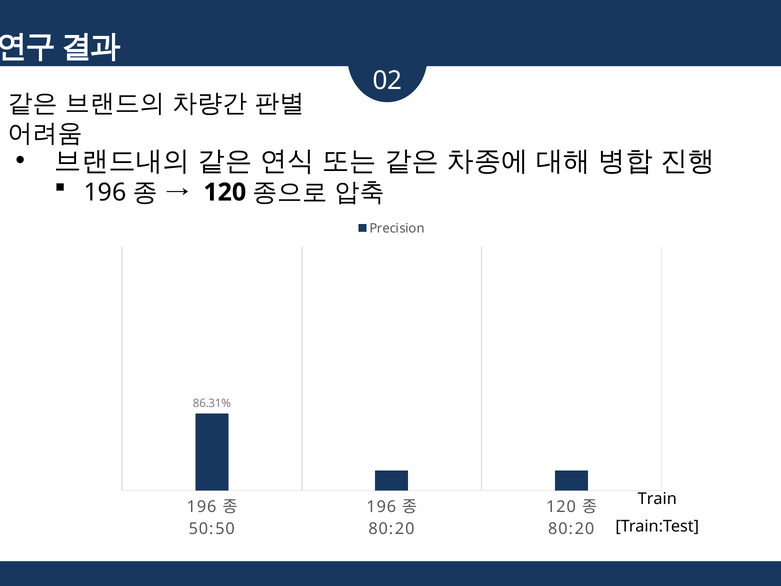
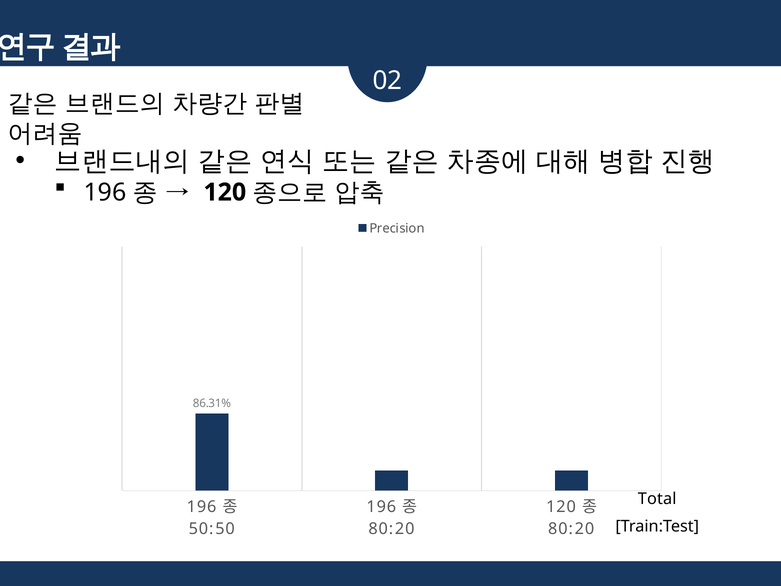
Train: Train -> Total (657, 498)
